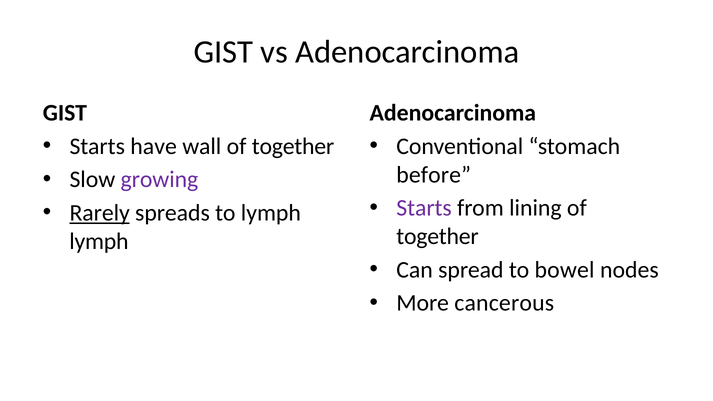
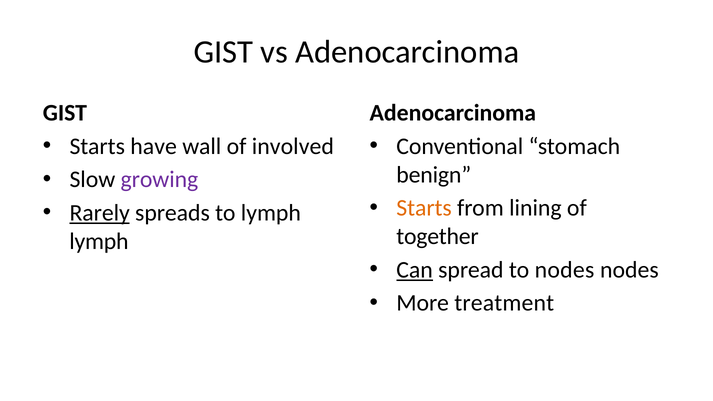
wall of together: together -> involved (293, 146)
before: before -> benign (434, 175)
Starts colour: purple -> orange (424, 208)
Can underline: none -> present (415, 270)
to bowel: bowel -> nodes (565, 270)
cancerous: cancerous -> treatment (504, 303)
